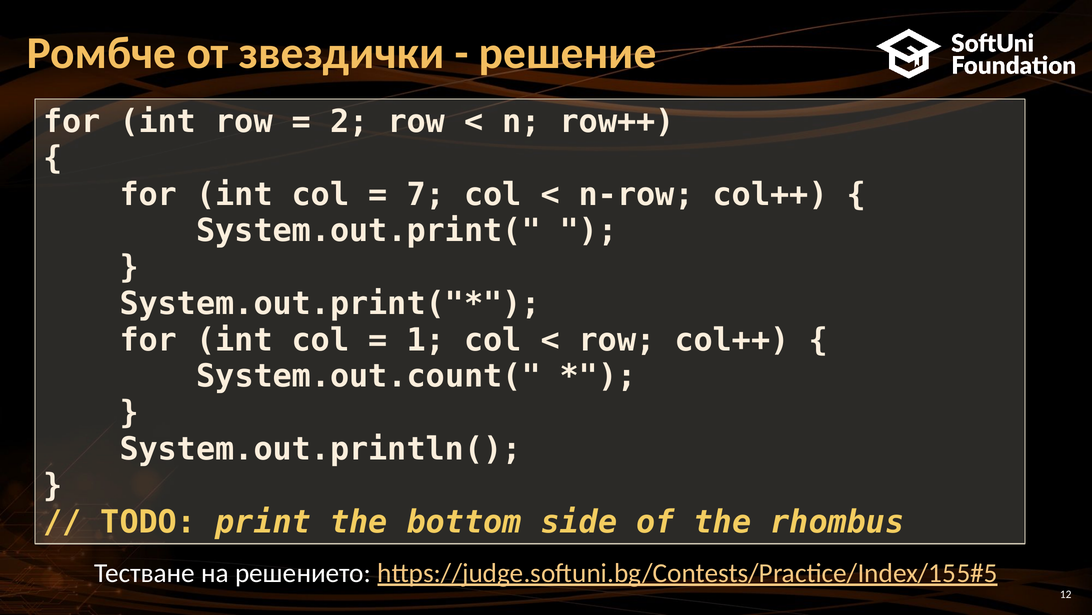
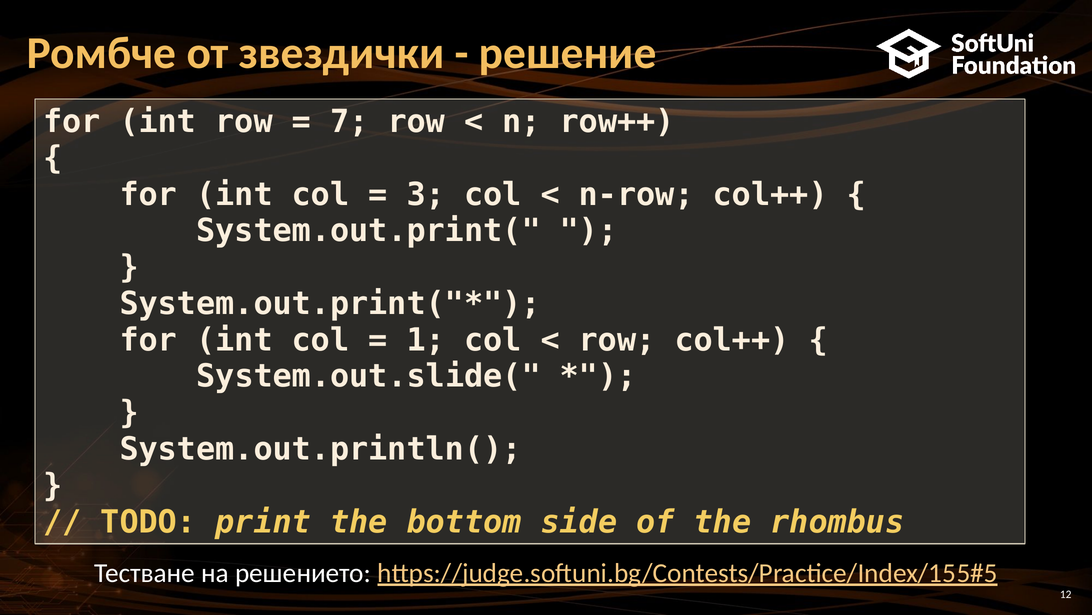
2: 2 -> 7 (349, 122)
7: 7 -> 3 (426, 194)
System.out.count(: System.out.count( -> System.out.slide( (368, 376)
